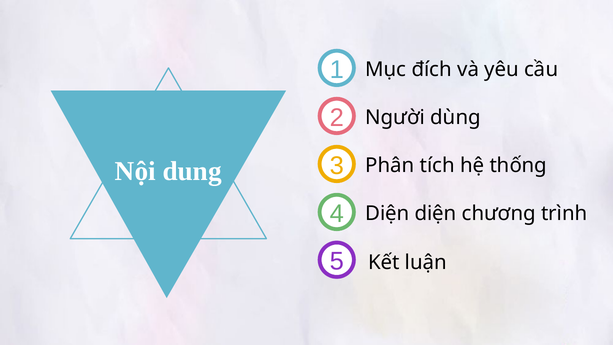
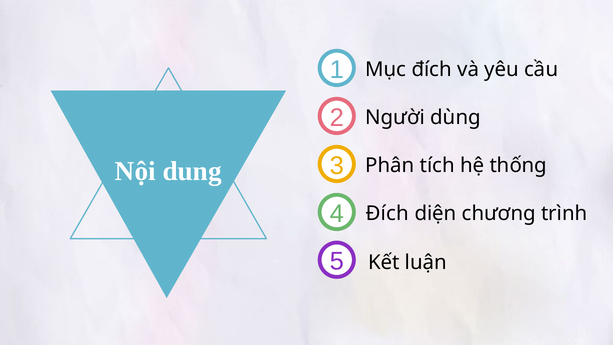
Diện: Diện -> Đích (387, 213)
